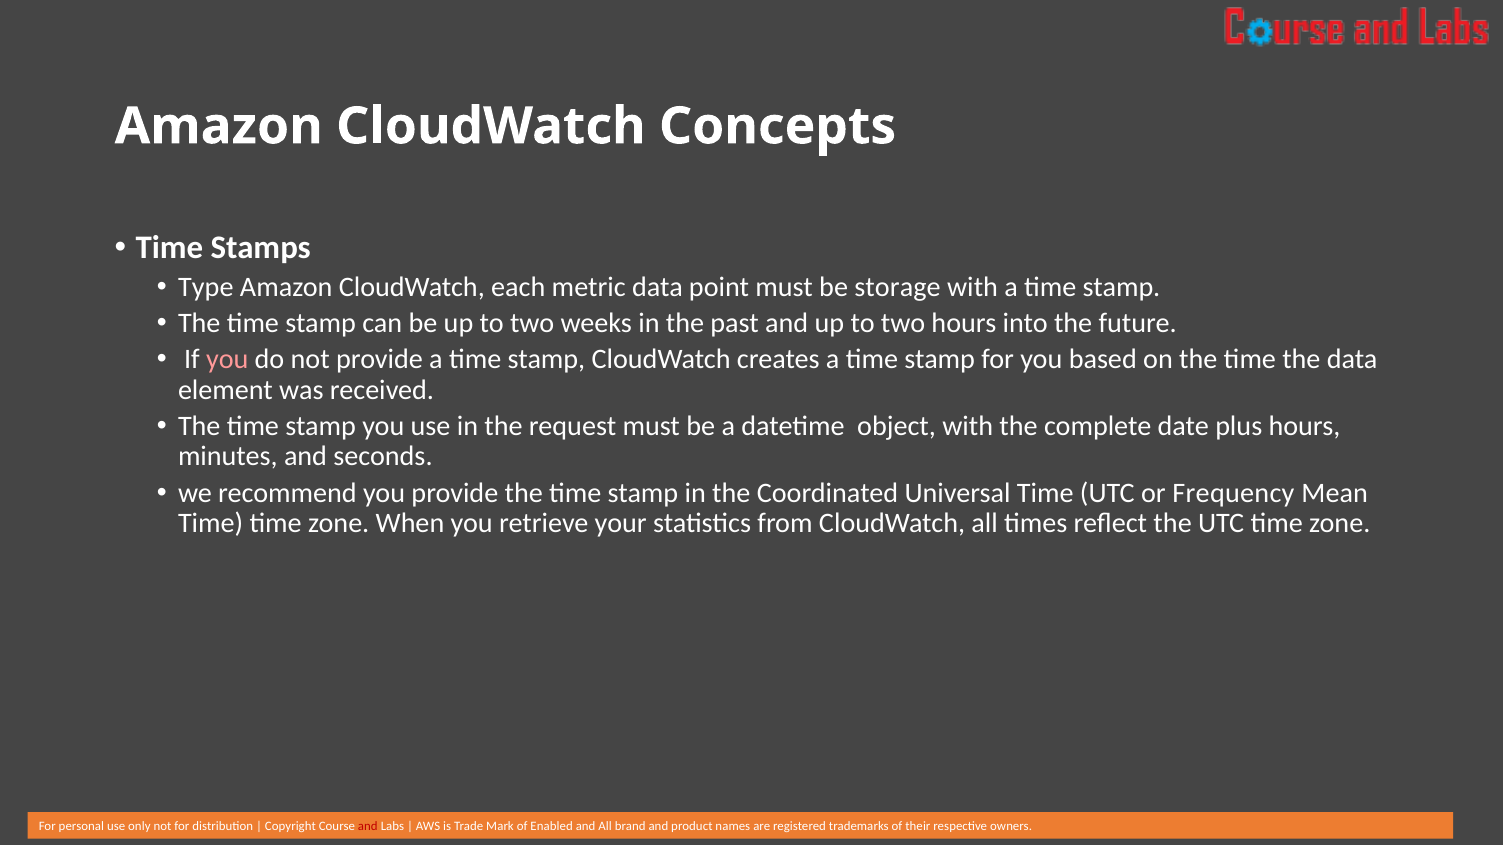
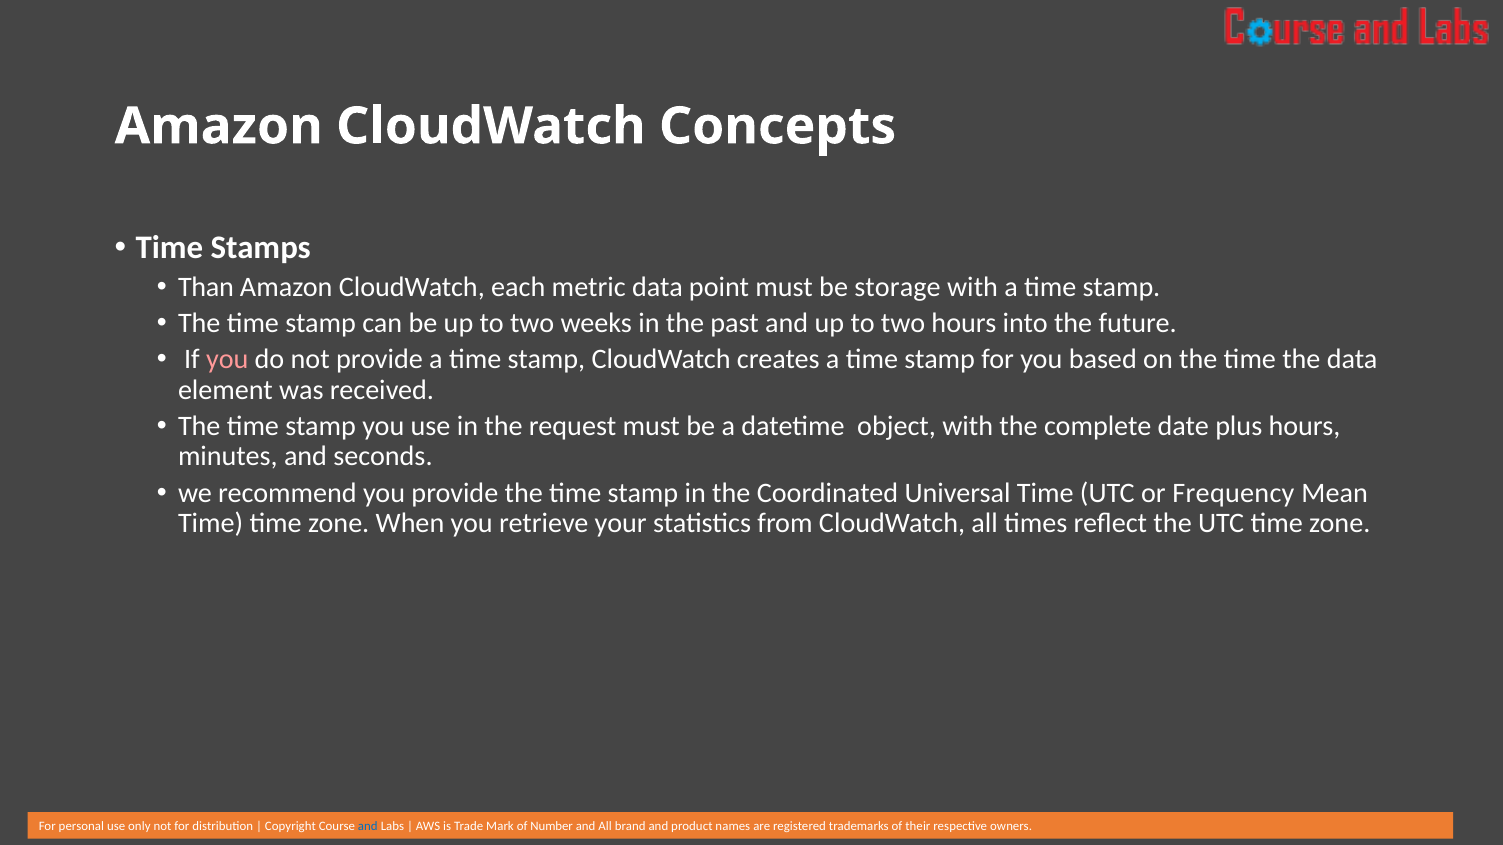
Type: Type -> Than (206, 287)
and colour: red -> blue (368, 827)
Enabled: Enabled -> Number (552, 827)
